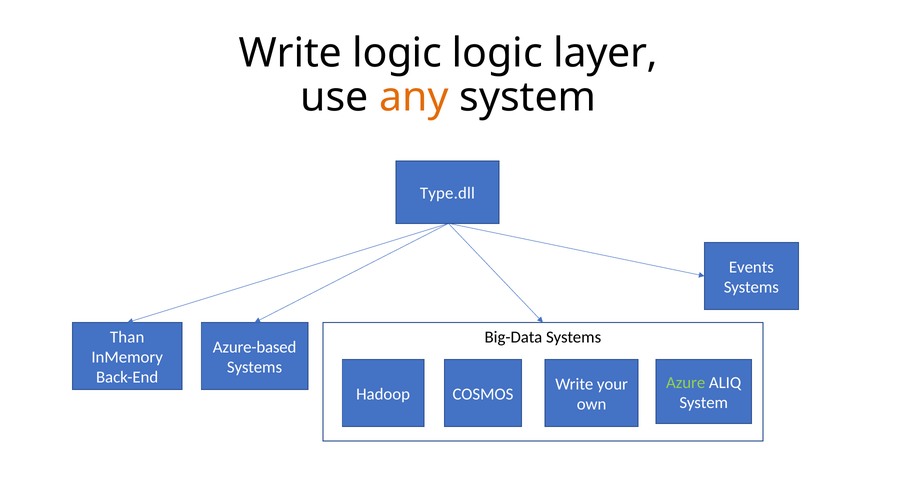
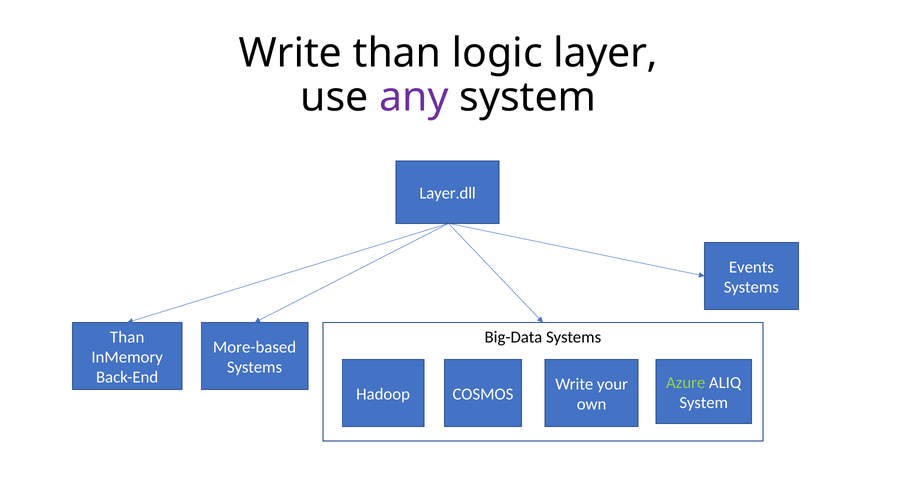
Write logic: logic -> than (397, 53)
any colour: orange -> purple (414, 98)
Type.dll: Type.dll -> Layer.dll (448, 194)
Azure-based: Azure-based -> More-based (255, 348)
